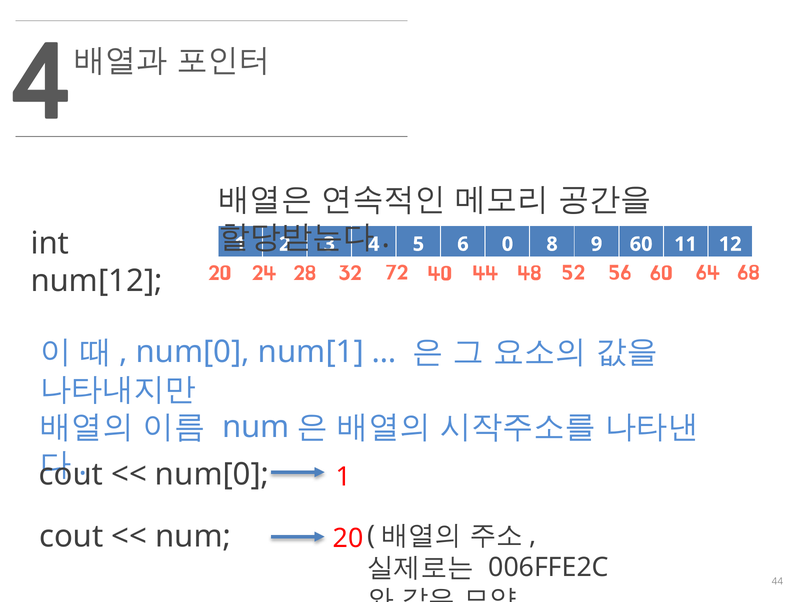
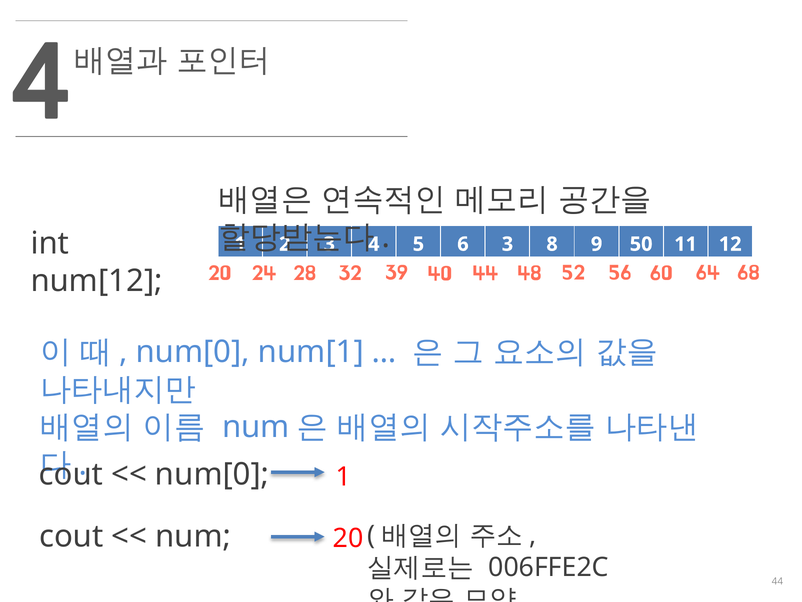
6 0: 0 -> 3 (507, 244)
9 60: 60 -> 50 (641, 244)
72: 72 -> 39 (397, 272)
